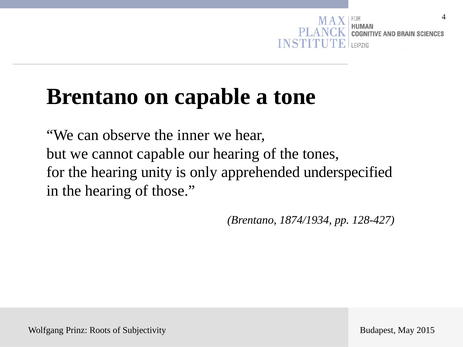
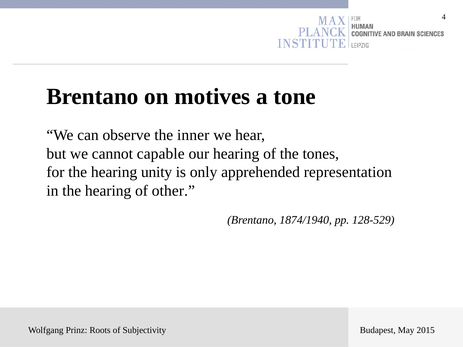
on capable: capable -> motives (212, 97)
underspecified: underspecified -> representation (348, 172)
those: those -> other (173, 191)
1874/1934: 1874/1934 -> 1874/1940 (306, 220)
128-427: 128-427 -> 128-529 (373, 220)
